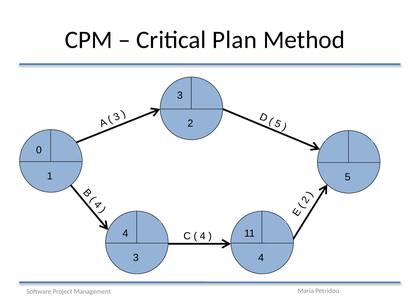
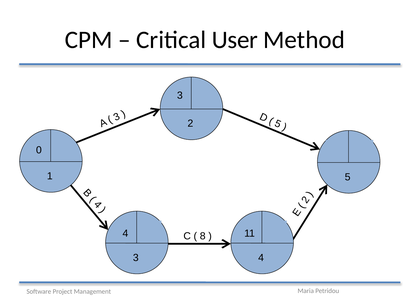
Plan: Plan -> User (235, 40)
4: 4 -> 8 (203, 236)
